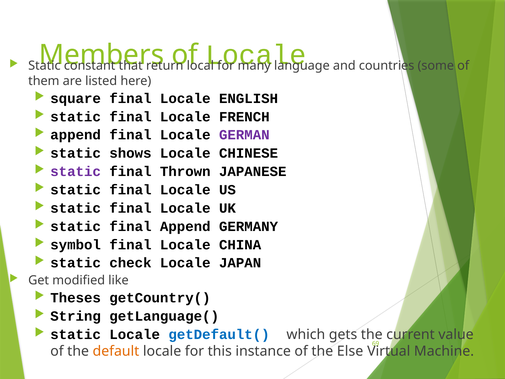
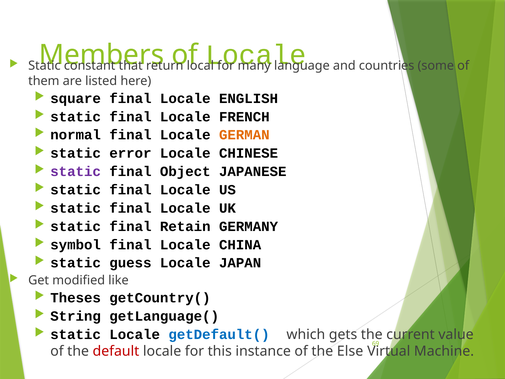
append: append -> normal (76, 135)
GERMAN colour: purple -> orange (244, 135)
shows: shows -> error (130, 153)
Thrown: Thrown -> Object (185, 171)
final Append: Append -> Retain (185, 226)
check: check -> guess (130, 263)
default colour: orange -> red (116, 351)
